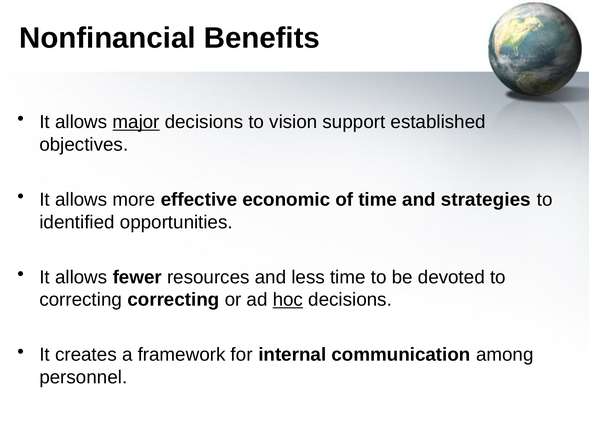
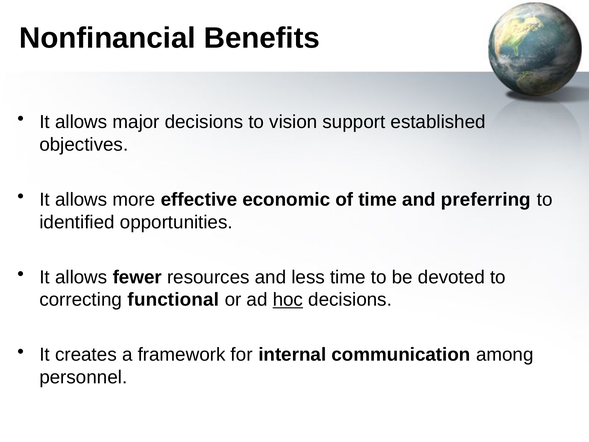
major underline: present -> none (136, 122)
strategies: strategies -> preferring (486, 200)
correcting correcting: correcting -> functional (173, 300)
